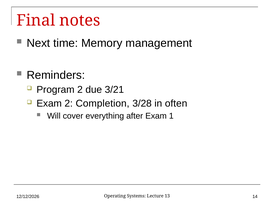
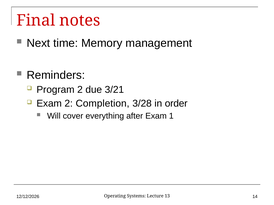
often: often -> order (176, 104)
